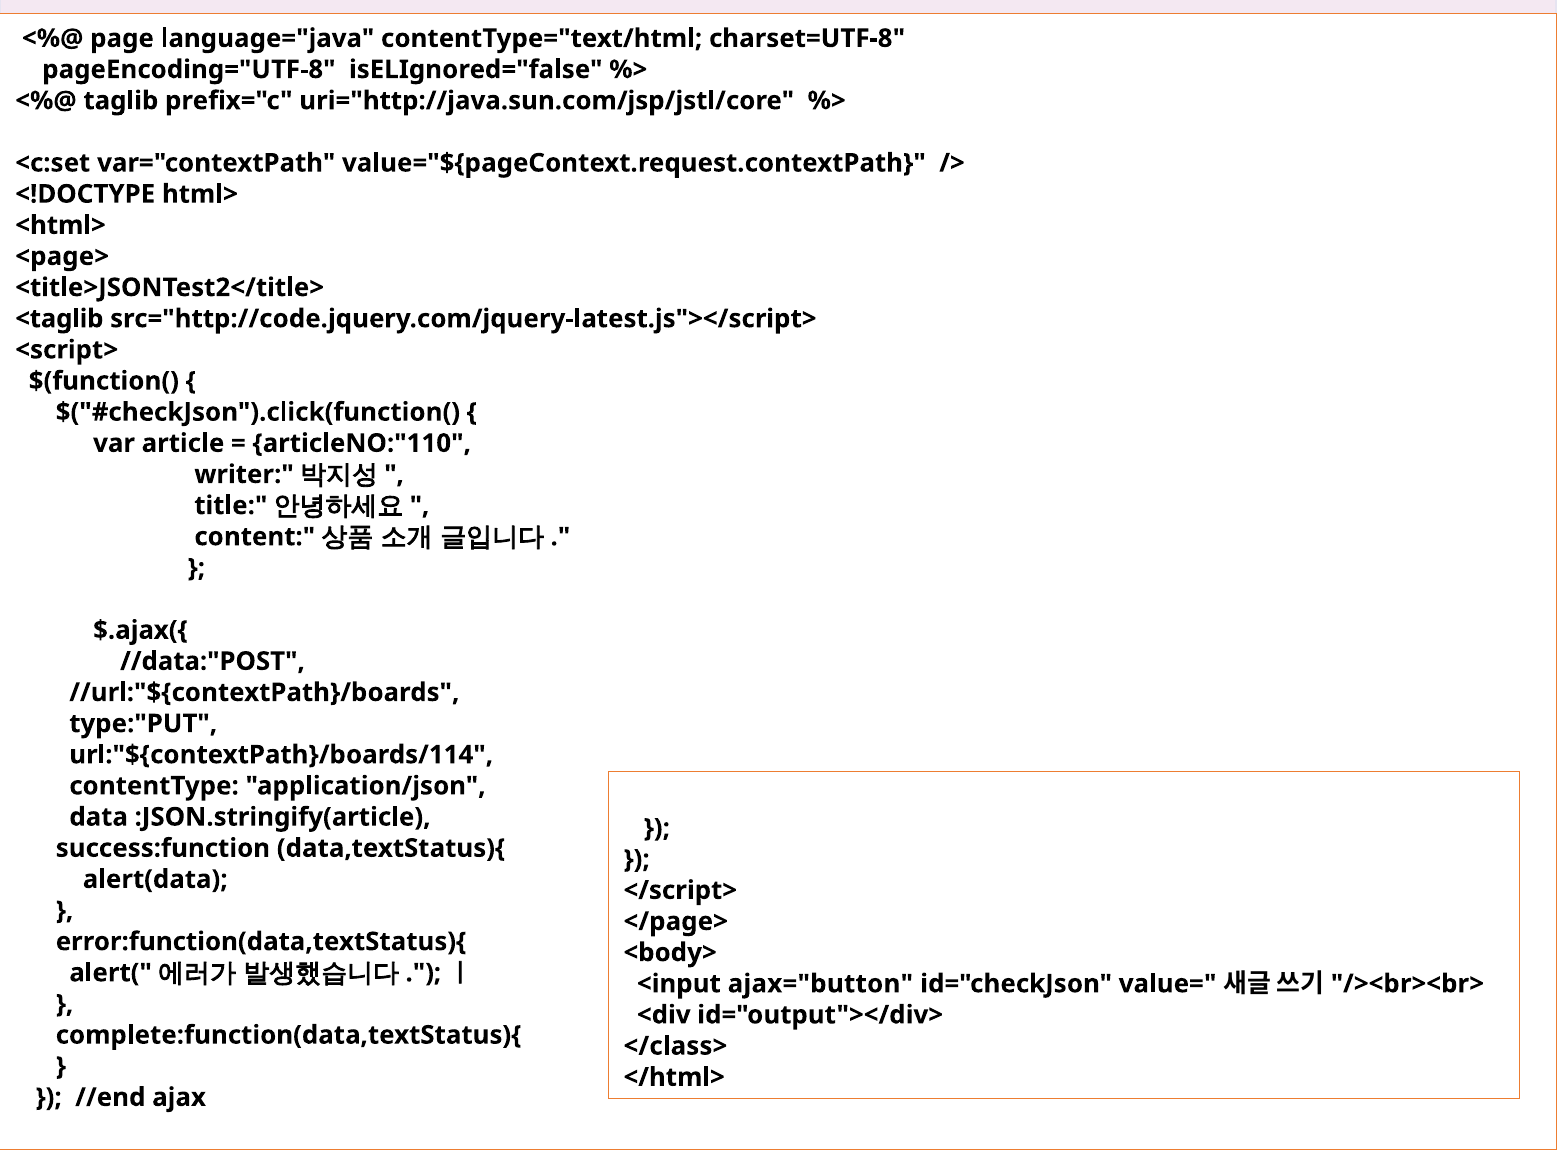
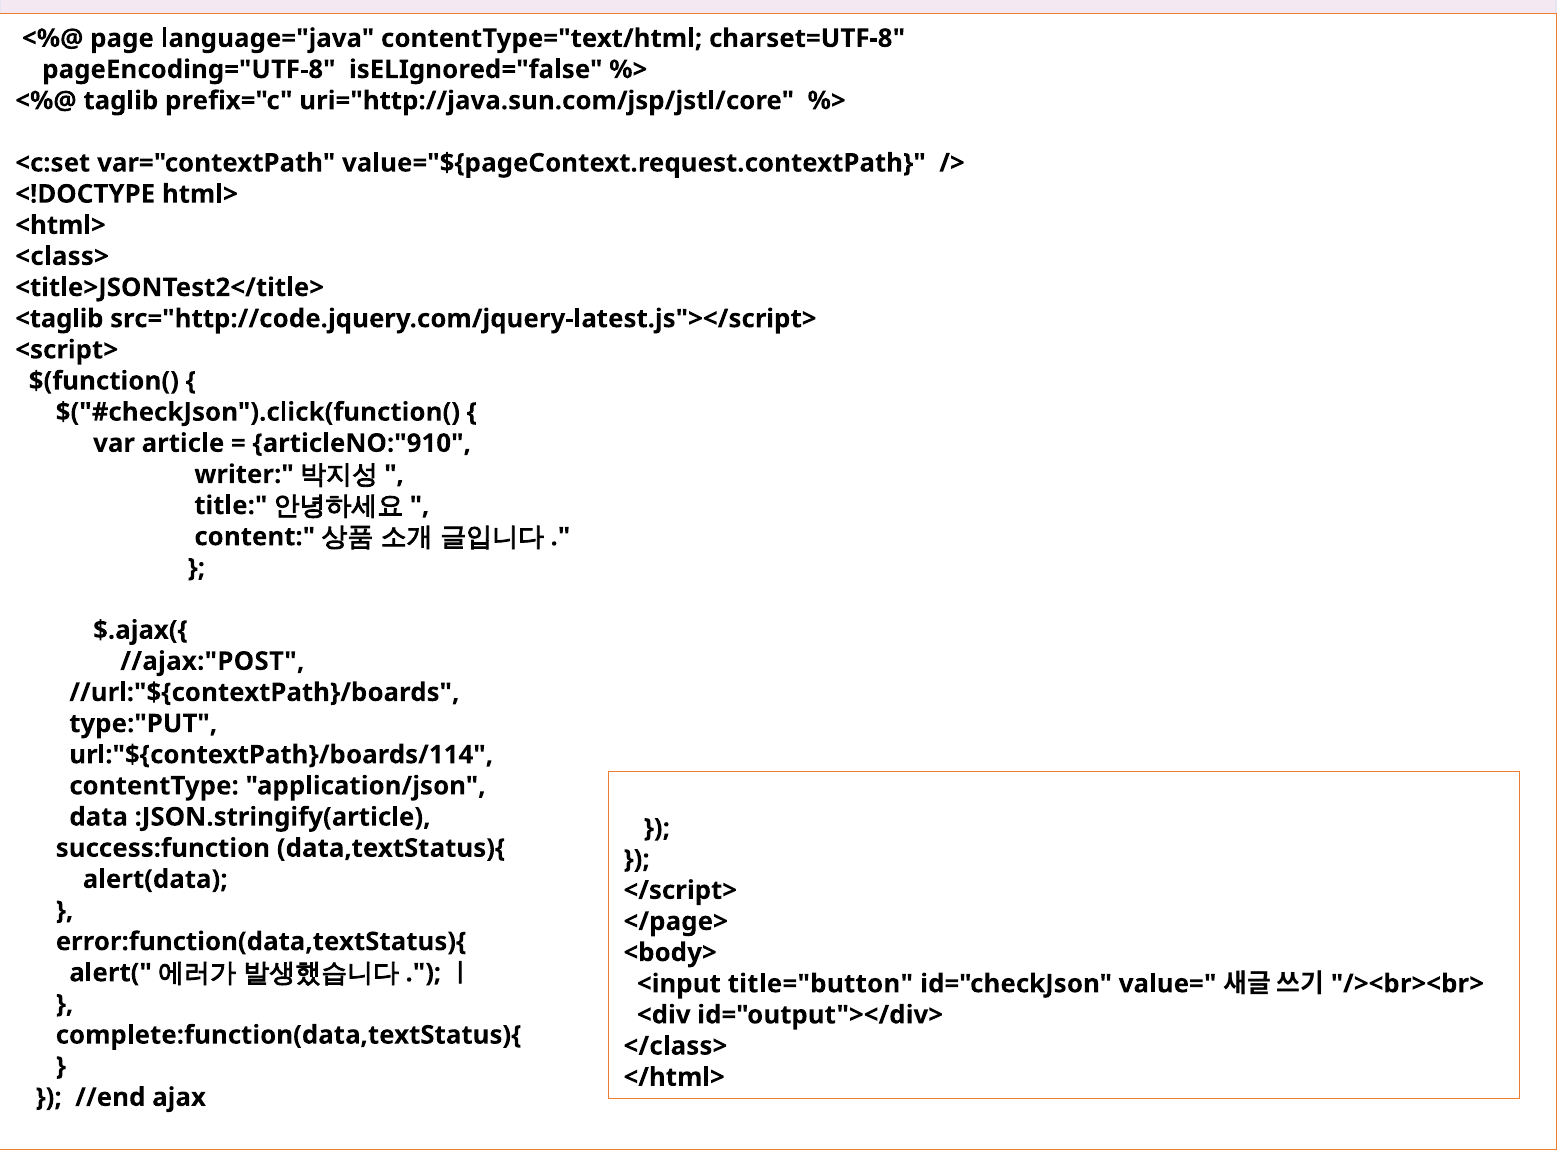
<page>: <page> -> <class> (62, 256)
articleNO:"110: articleNO:"110 -> articleNO:"910 (362, 443)
//data:"POST: //data:"POST -> //ajax:"POST (212, 661)
ajax="button: ajax="button -> title="button (820, 984)
